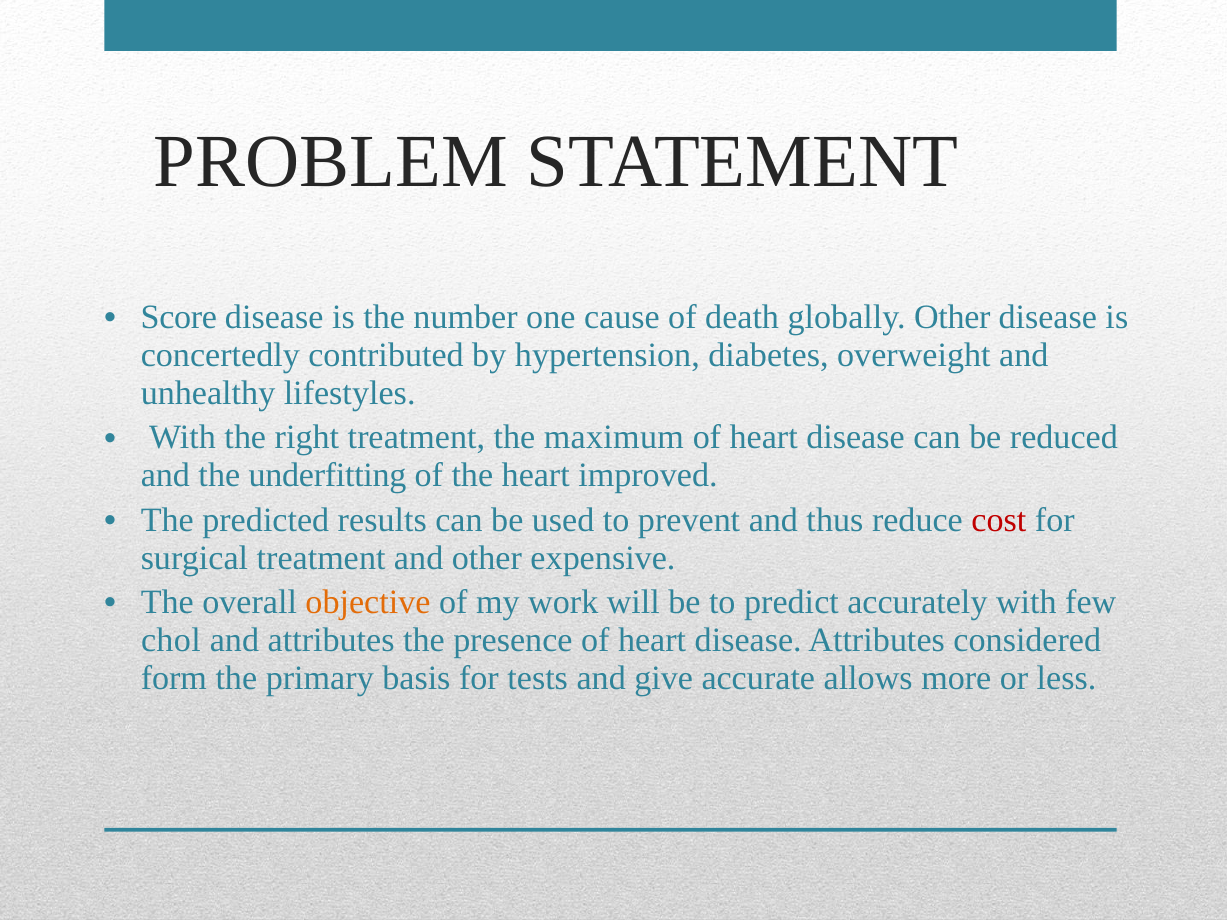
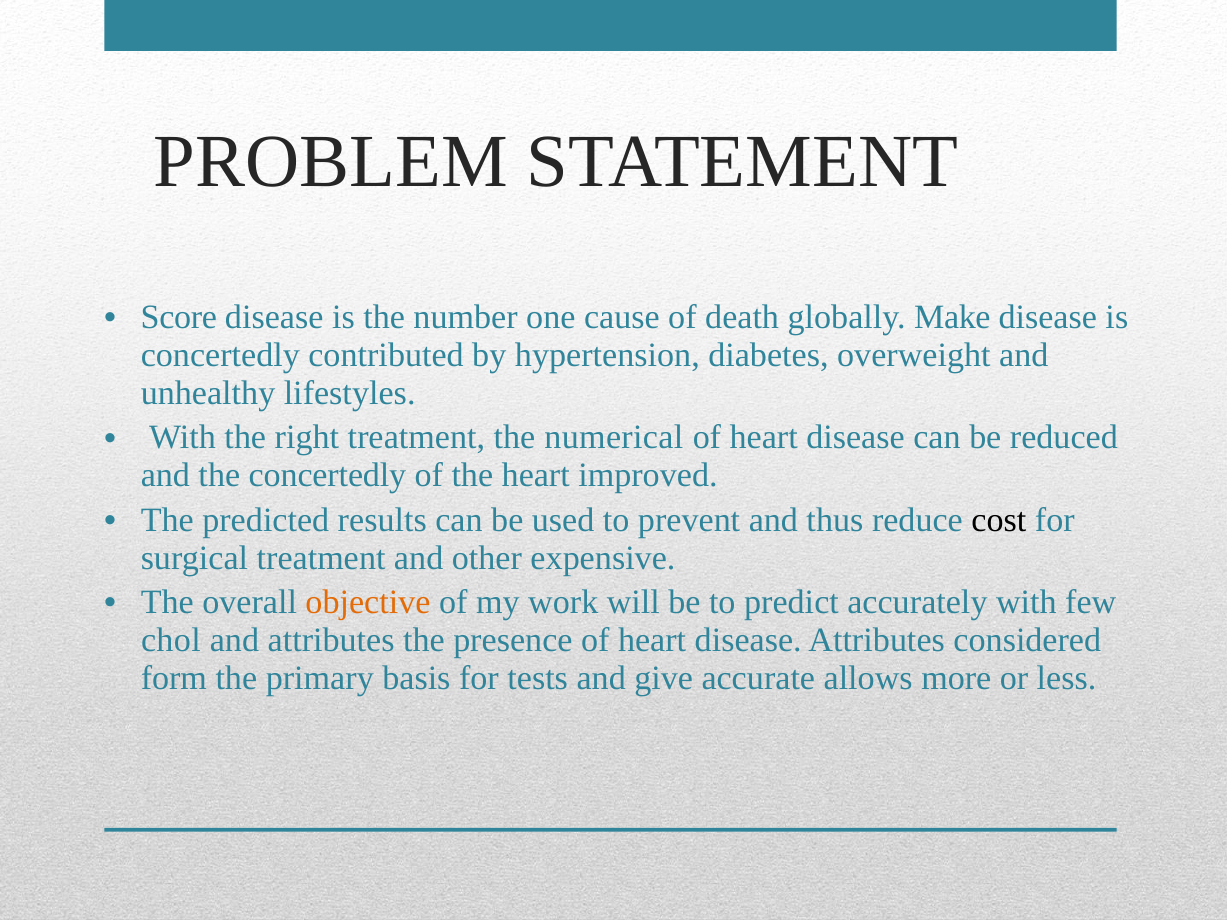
globally Other: Other -> Make (952, 318)
maximum: maximum -> numerical (614, 438)
the underfitting: underfitting -> concertedly (327, 476)
cost colour: red -> black (999, 520)
